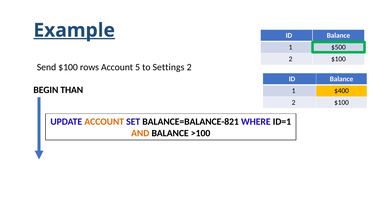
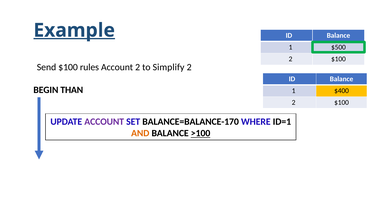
rows: rows -> rules (89, 67)
Account 5: 5 -> 2 (138, 67)
Settings: Settings -> Simplify (169, 67)
ACCOUNT colour: orange -> purple (104, 121)
BALANCE=BALANCE-821: BALANCE=BALANCE-821 -> BALANCE=BALANCE-170 (191, 121)
>100 underline: none -> present (201, 133)
